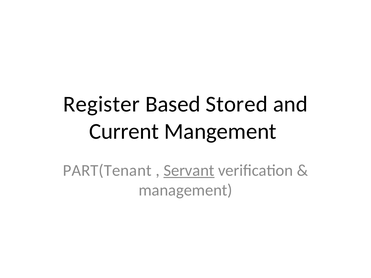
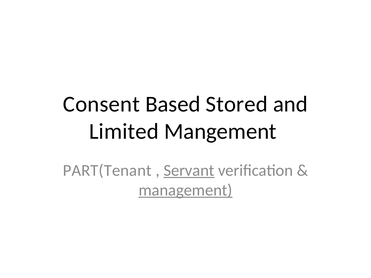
Register: Register -> Consent (101, 104)
Current: Current -> Limited (124, 131)
management underline: none -> present (185, 190)
